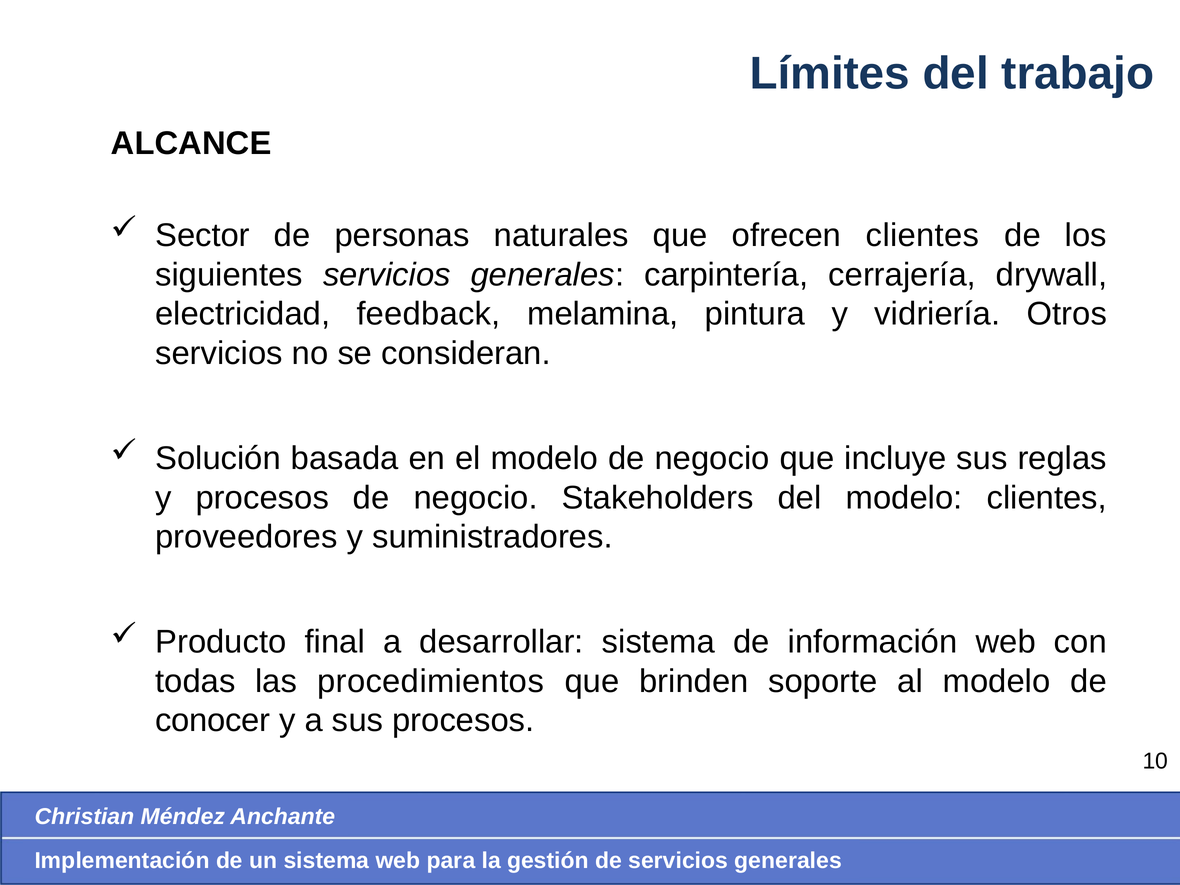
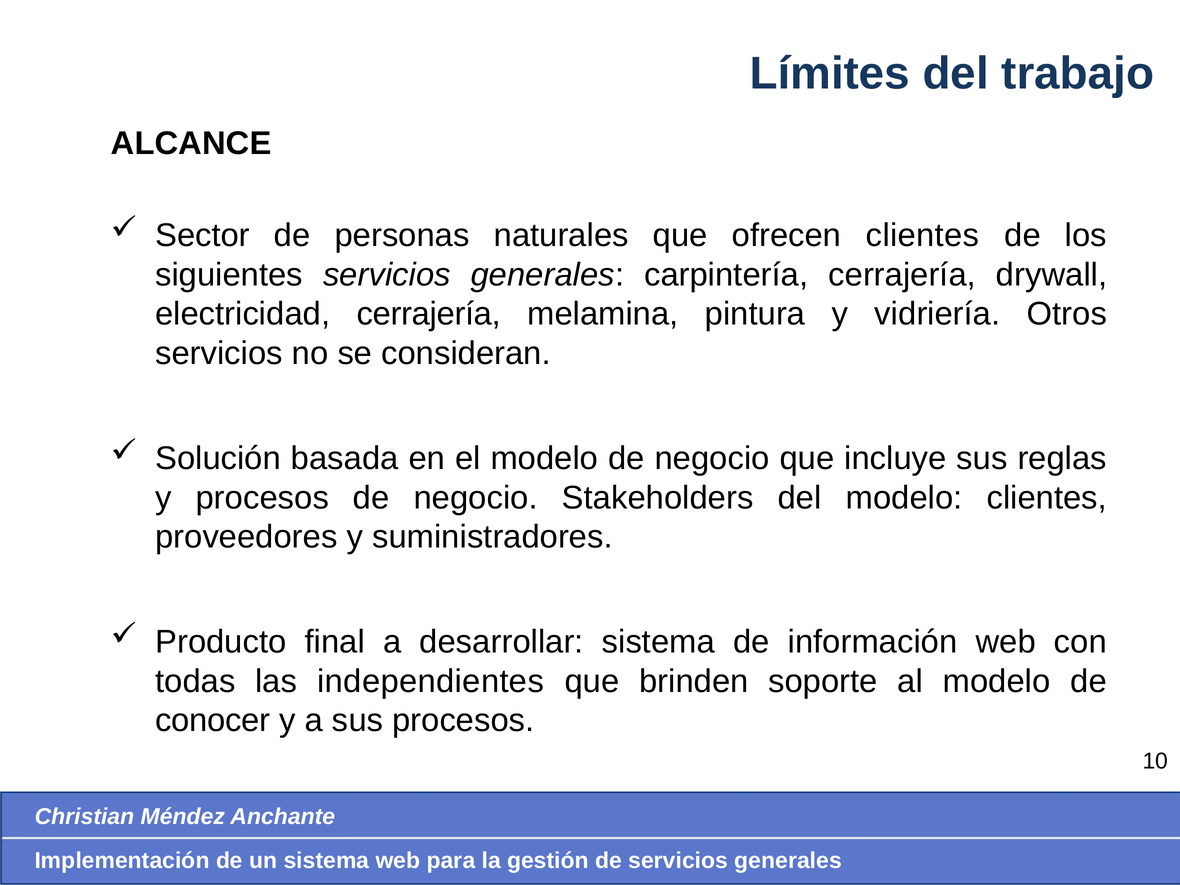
electricidad feedback: feedback -> cerrajería (429, 314)
procedimientos: procedimientos -> independientes (431, 681)
